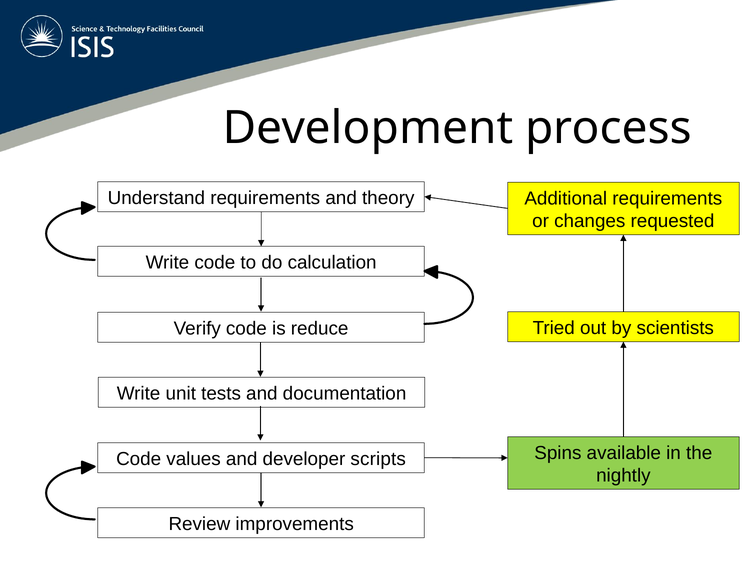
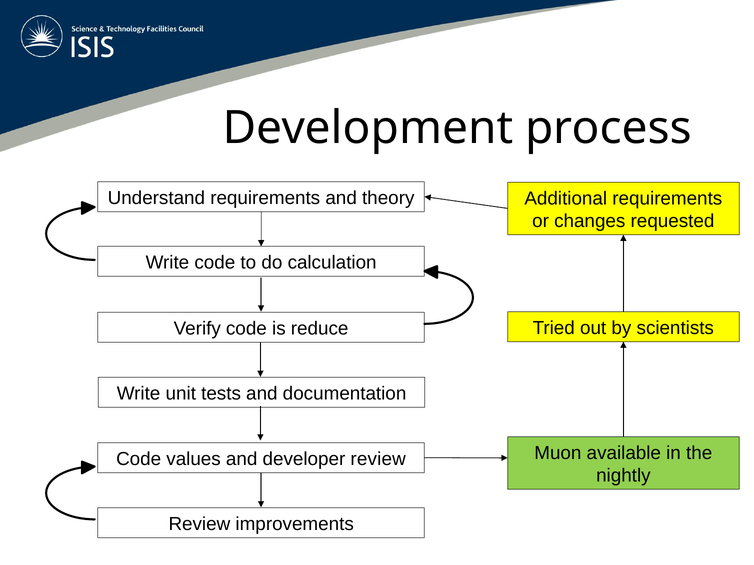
Spins: Spins -> Muon (558, 453)
developer scripts: scripts -> review (378, 459)
